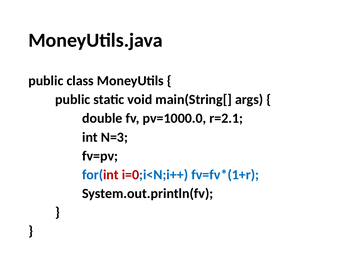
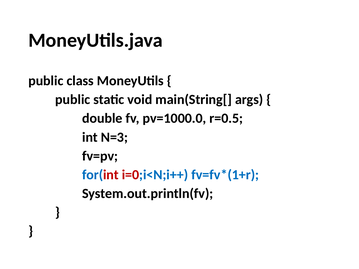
r=2.1: r=2.1 -> r=0.5 (226, 118)
